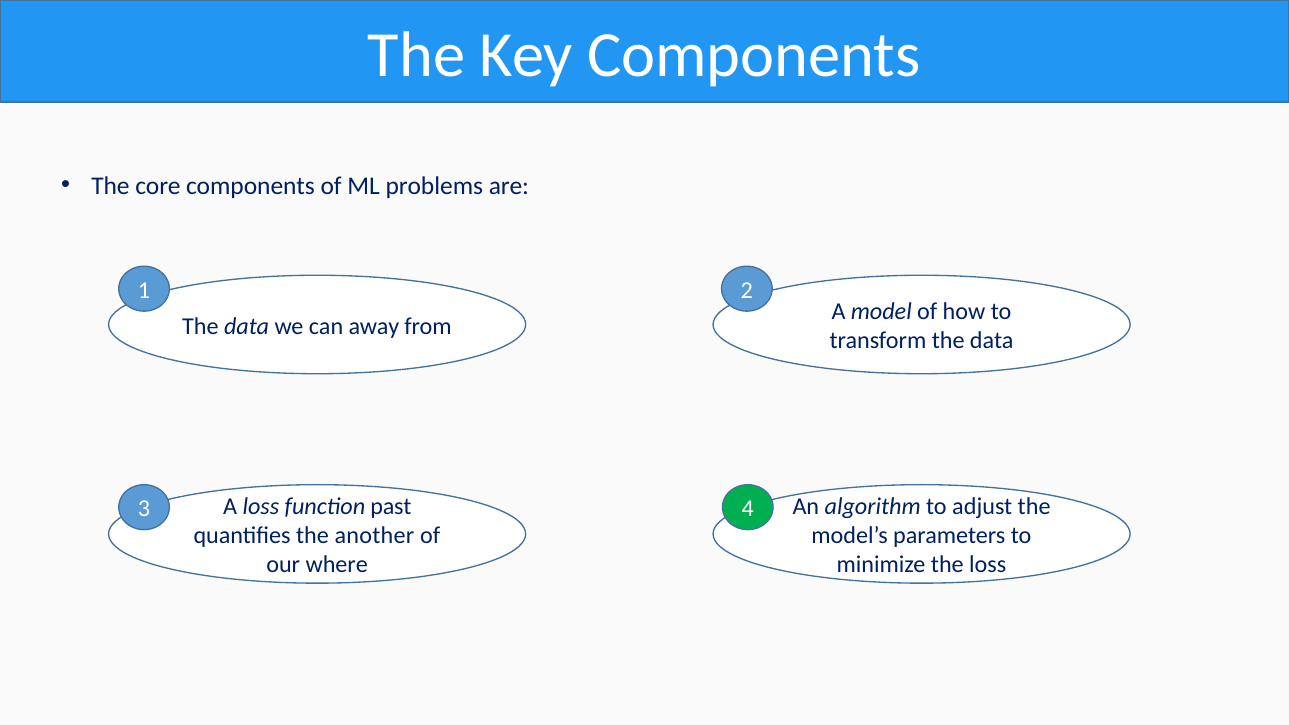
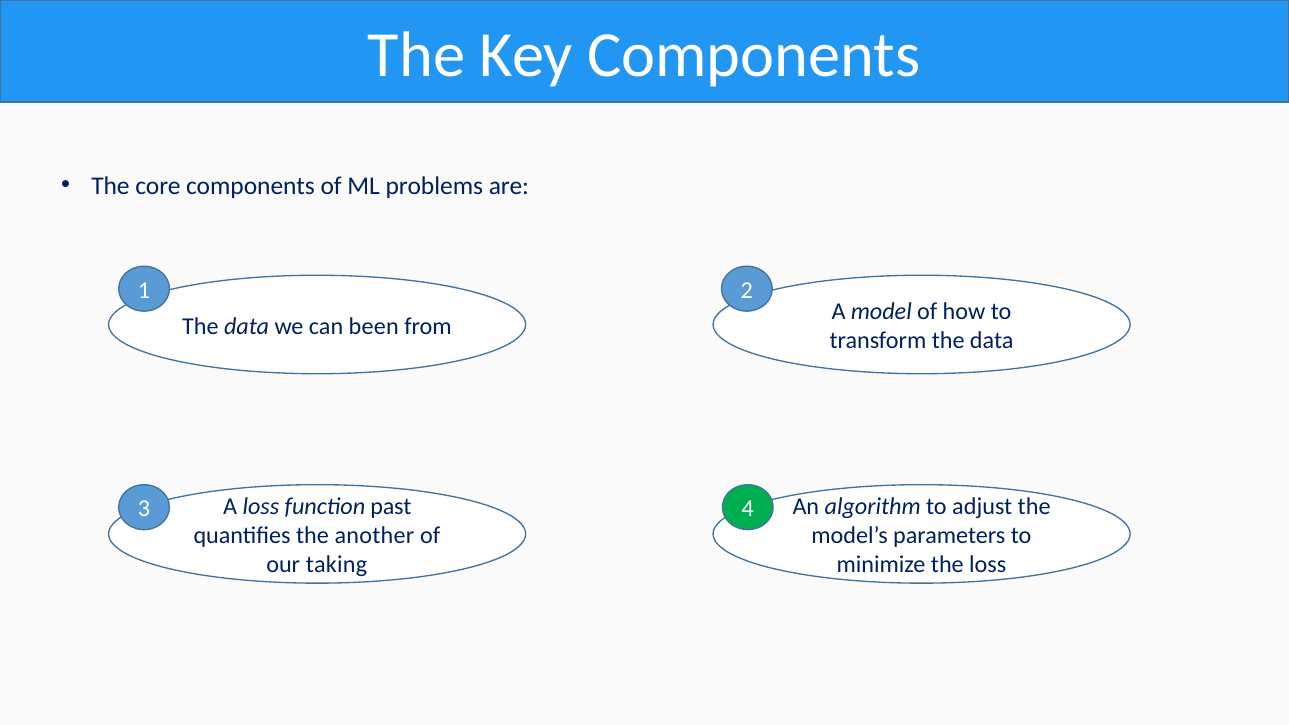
away: away -> been (374, 326)
where: where -> taking (337, 565)
